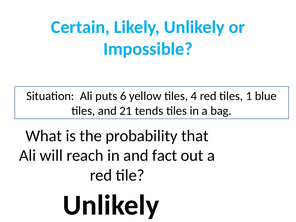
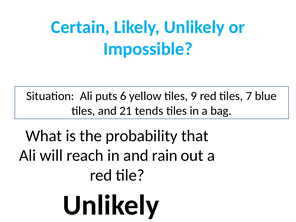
4: 4 -> 9 (194, 96)
1: 1 -> 7 (249, 96)
fact: fact -> rain (165, 156)
